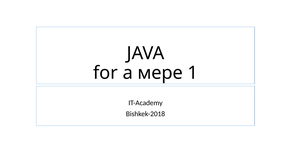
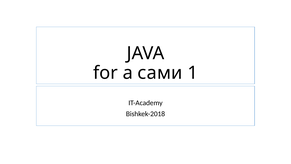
мере: мере -> сами (160, 73)
